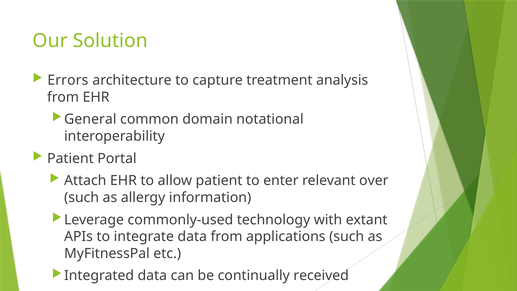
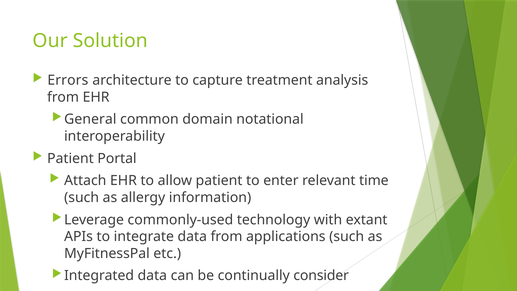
over: over -> time (374, 181)
received: received -> consider (321, 276)
